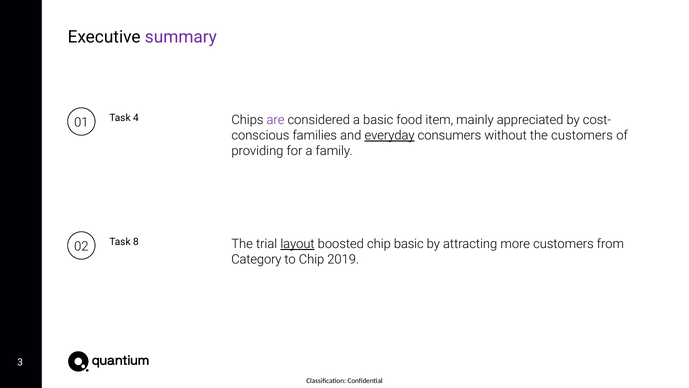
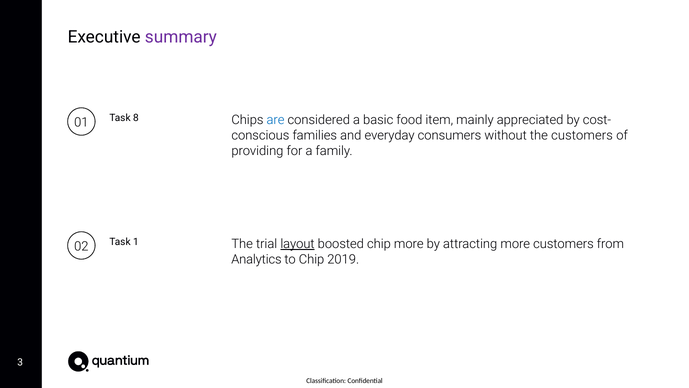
4: 4 -> 8 (136, 118)
are colour: purple -> blue (276, 120)
everyday underline: present -> none (390, 135)
8: 8 -> 1 (136, 242)
chip basic: basic -> more (409, 244)
Category: Category -> Analytics (256, 259)
